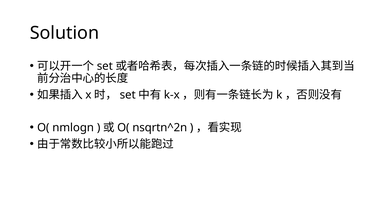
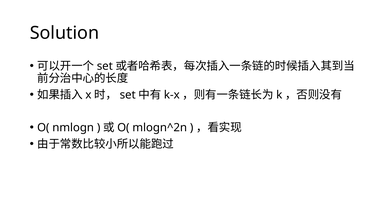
nsqrtn^2n: nsqrtn^2n -> mlogn^2n (160, 128)
